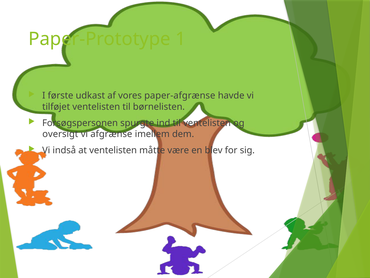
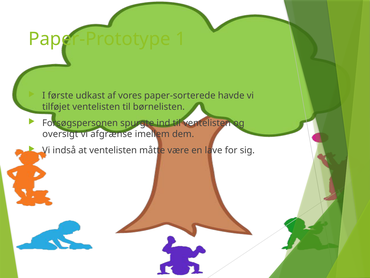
paper-afgrænse: paper-afgrænse -> paper-sorterede (180, 95)
blev: blev -> lave (214, 150)
